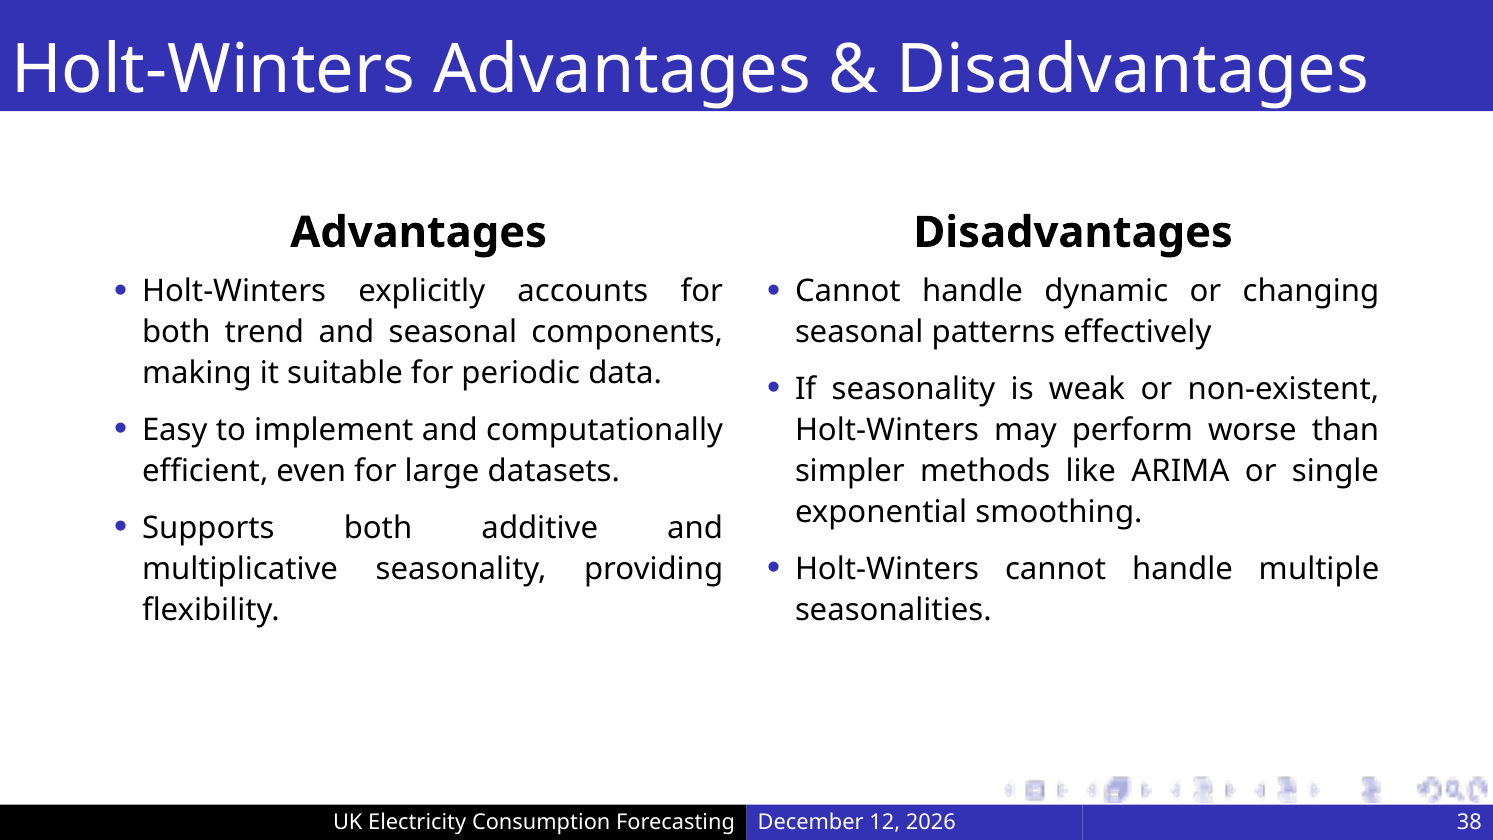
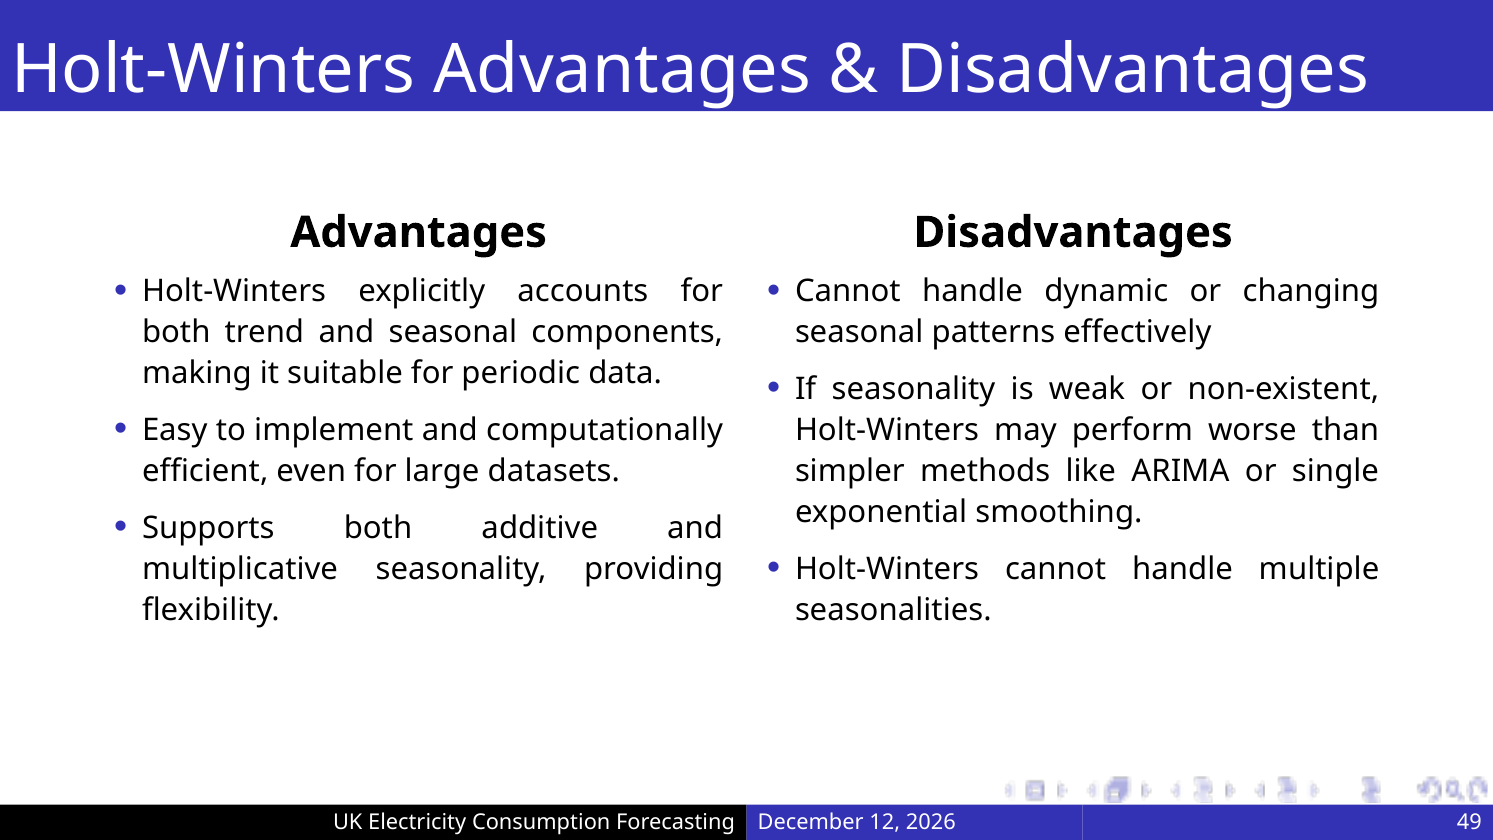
38: 38 -> 49 (1469, 822)
